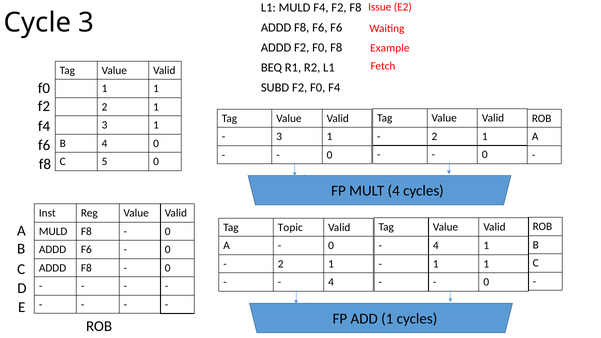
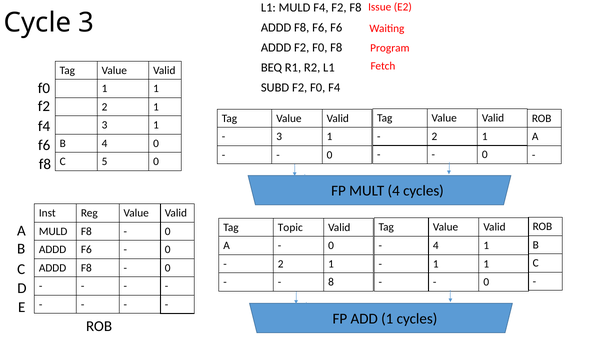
Example: Example -> Program (390, 48)
4: 4 -> 8 (331, 282)
